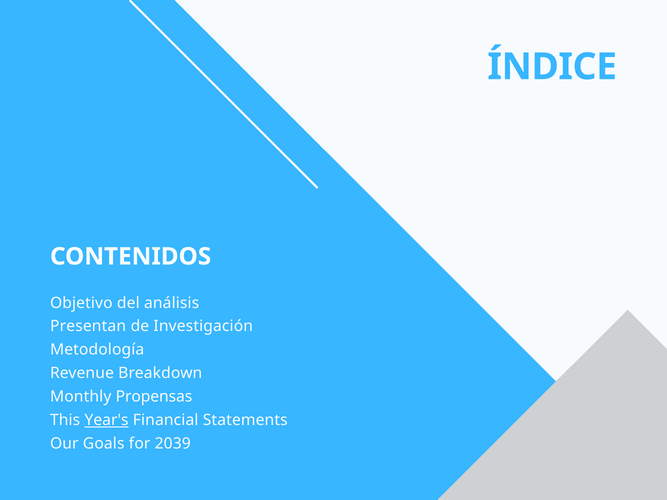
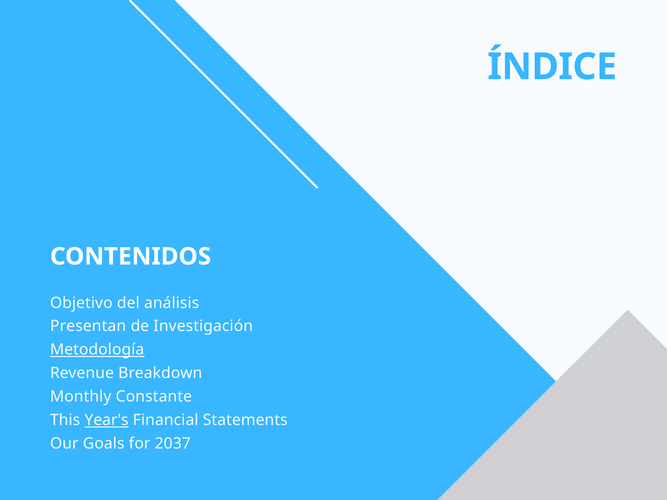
Metodología underline: none -> present (97, 350)
Propensas: Propensas -> Constante (154, 397)
2039: 2039 -> 2037 (173, 444)
